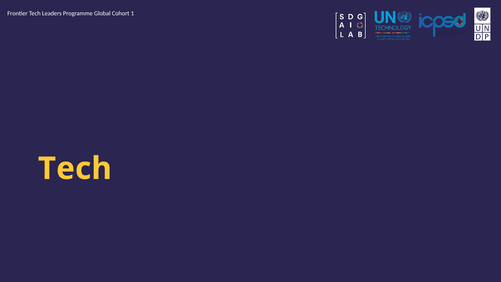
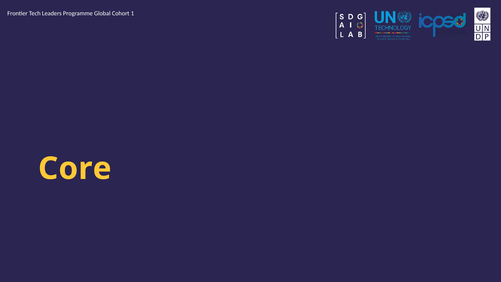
Tech: Tech -> Core (75, 168)
